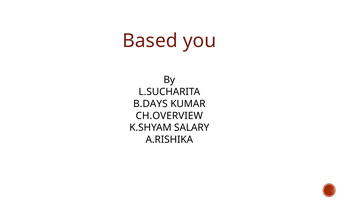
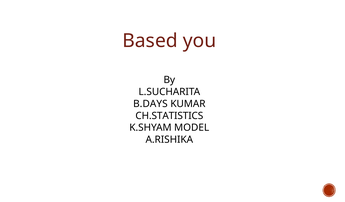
CH.OVERVIEW: CH.OVERVIEW -> CH.STATISTICS (169, 116)
SALARY: SALARY -> MODEL (192, 128)
